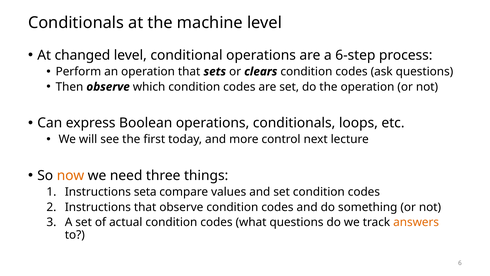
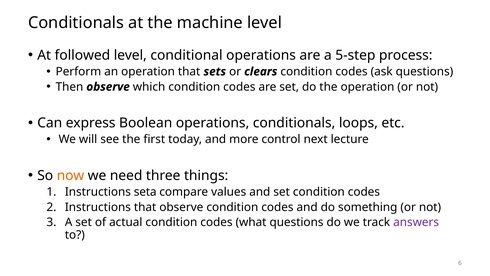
changed: changed -> followed (82, 55)
6-step: 6-step -> 5-step (355, 55)
answers colour: orange -> purple (416, 222)
